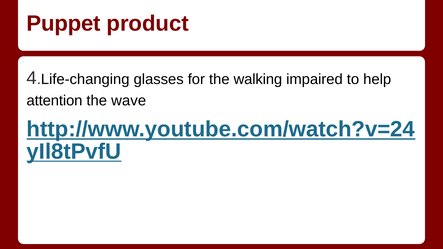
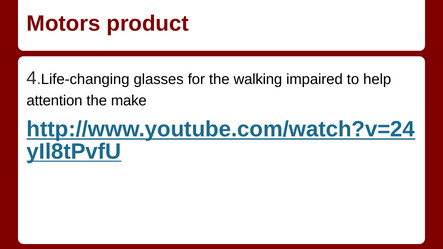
Puppet: Puppet -> Motors (63, 24)
wave: wave -> make (129, 101)
